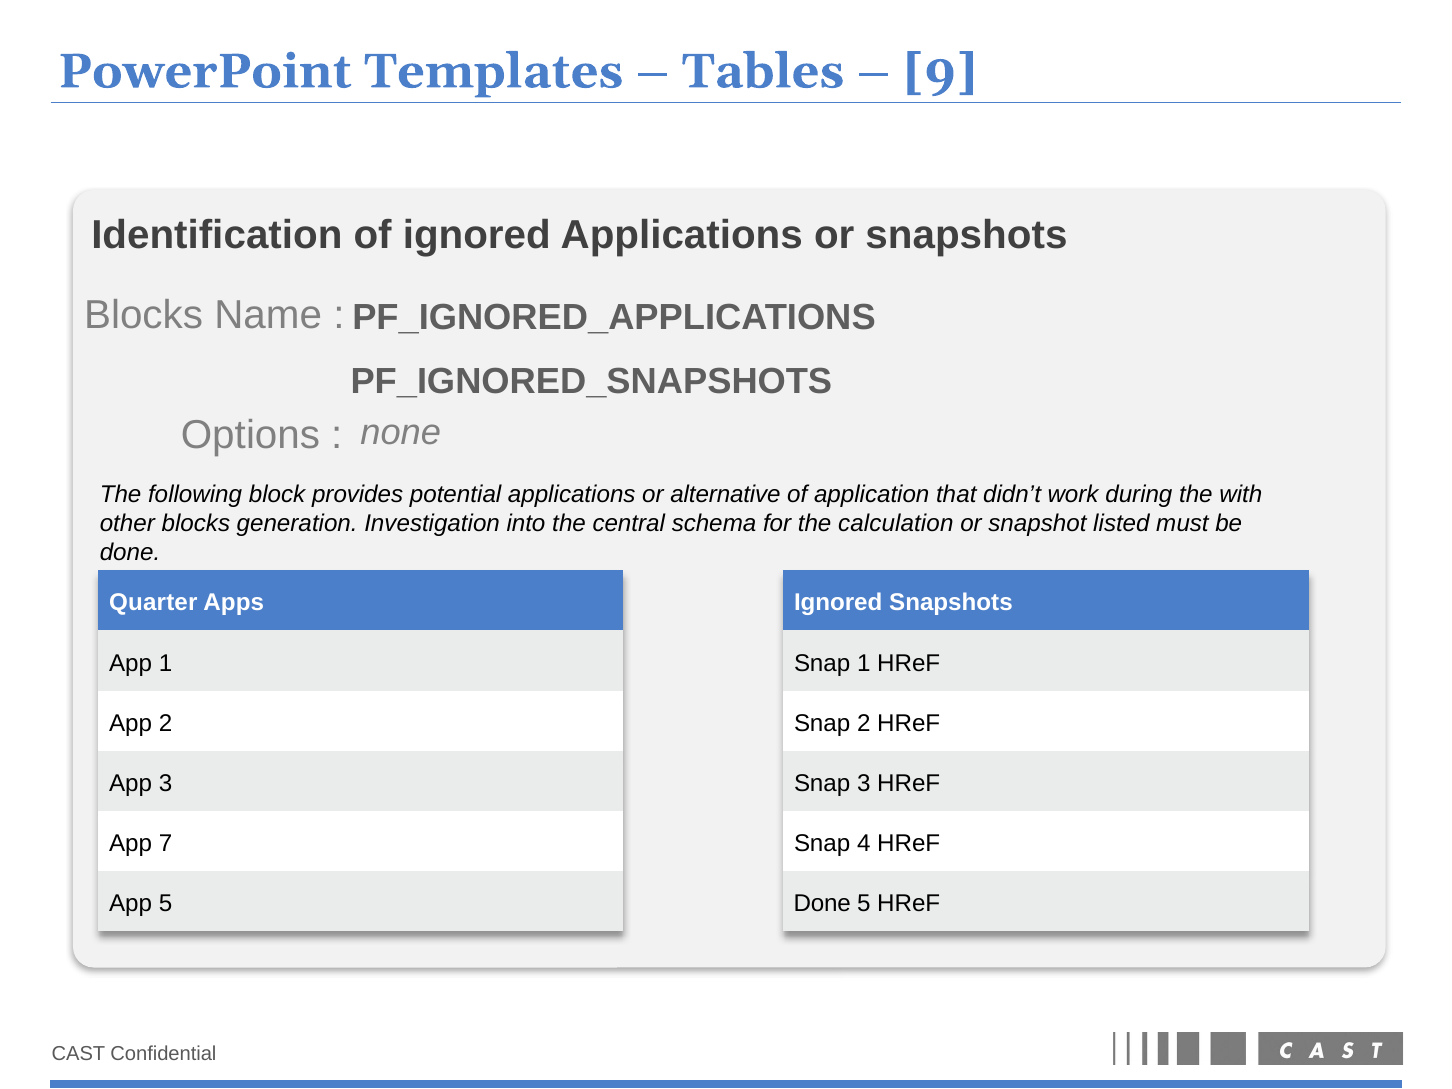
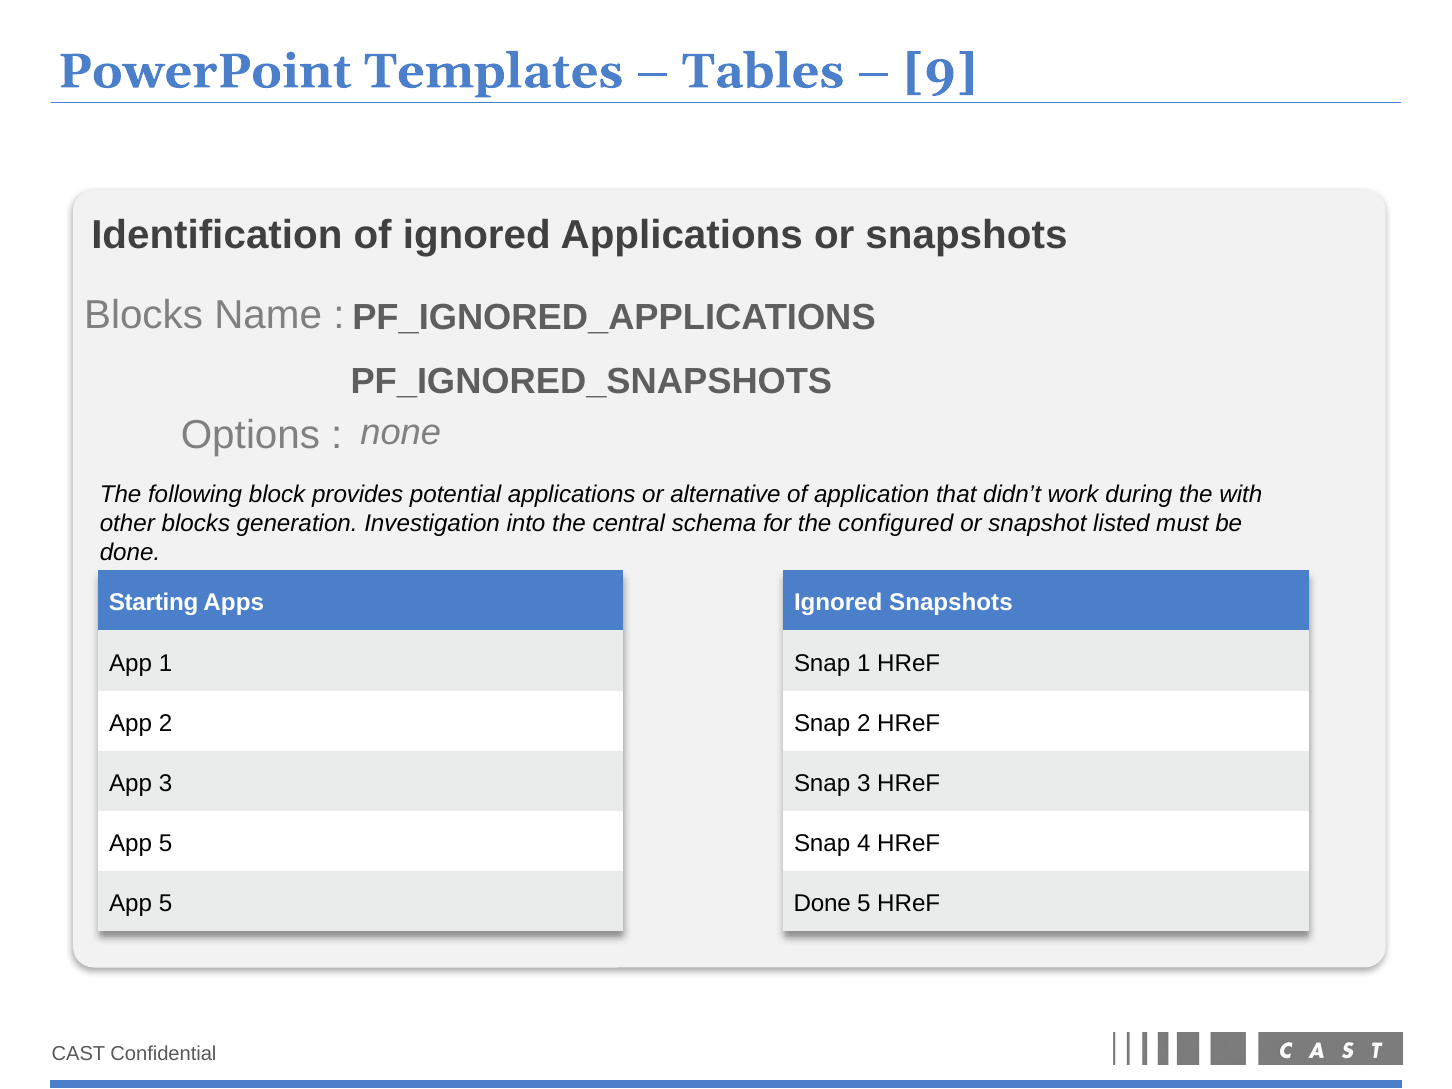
calculation: calculation -> configured (896, 524)
Quarter: Quarter -> Starting (154, 603)
7: 7 -> 5 (165, 843)
